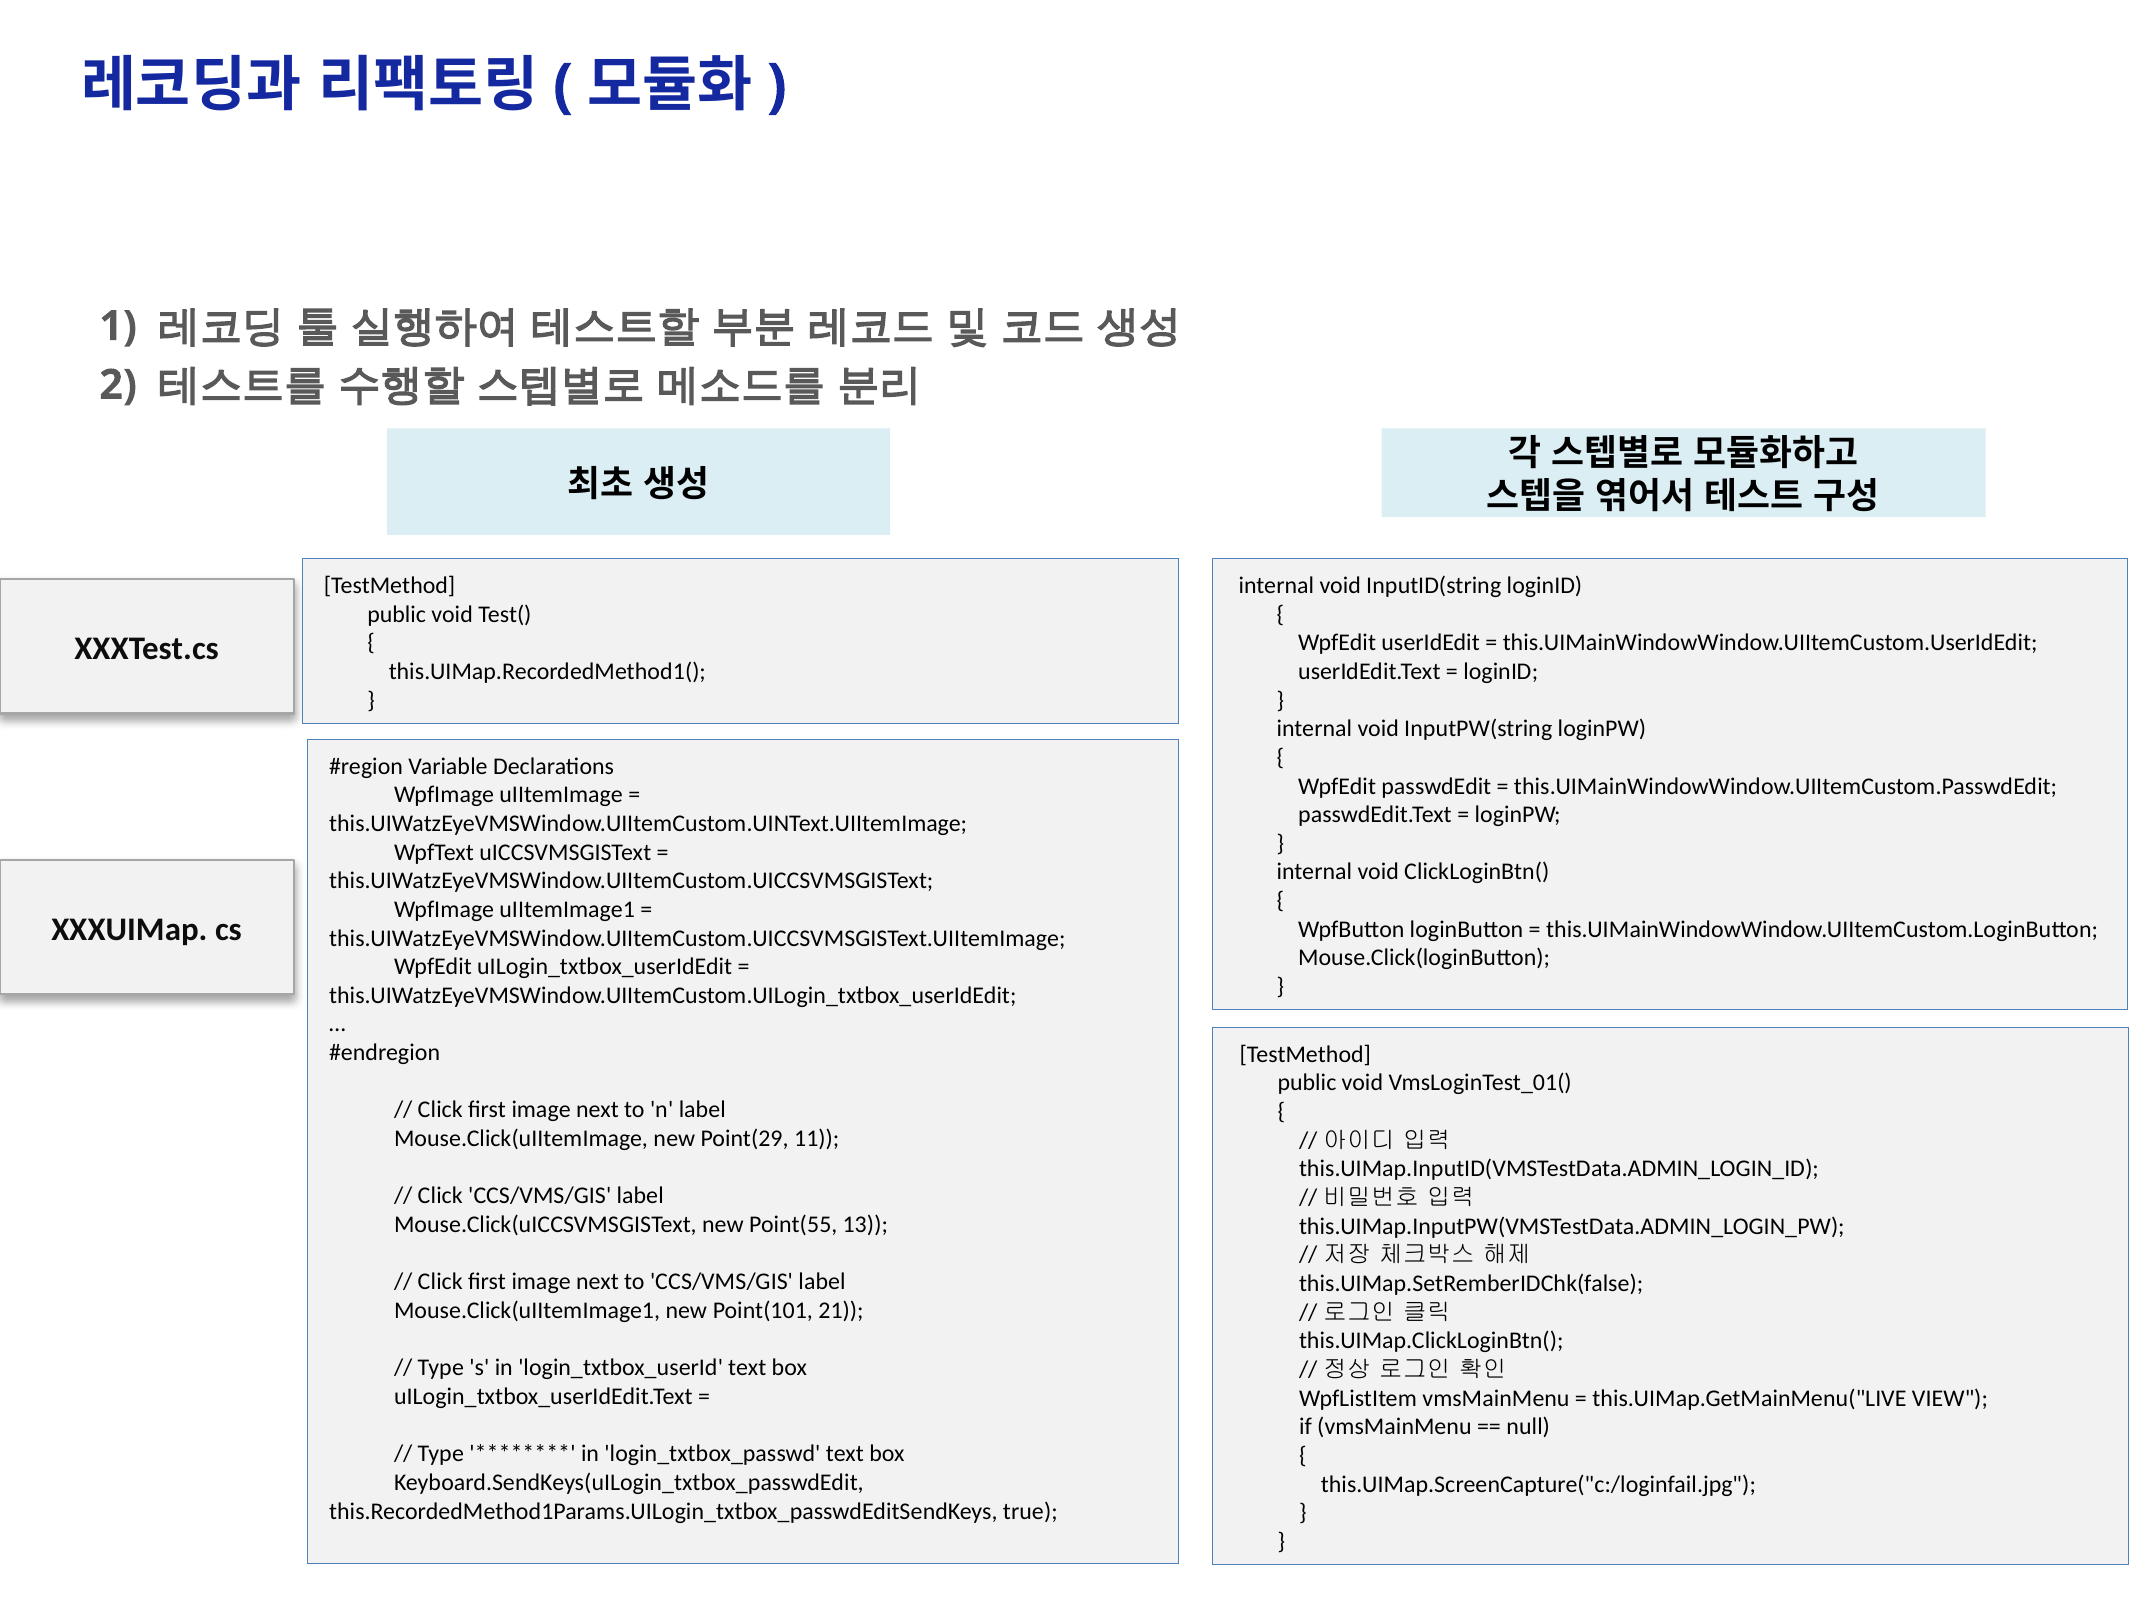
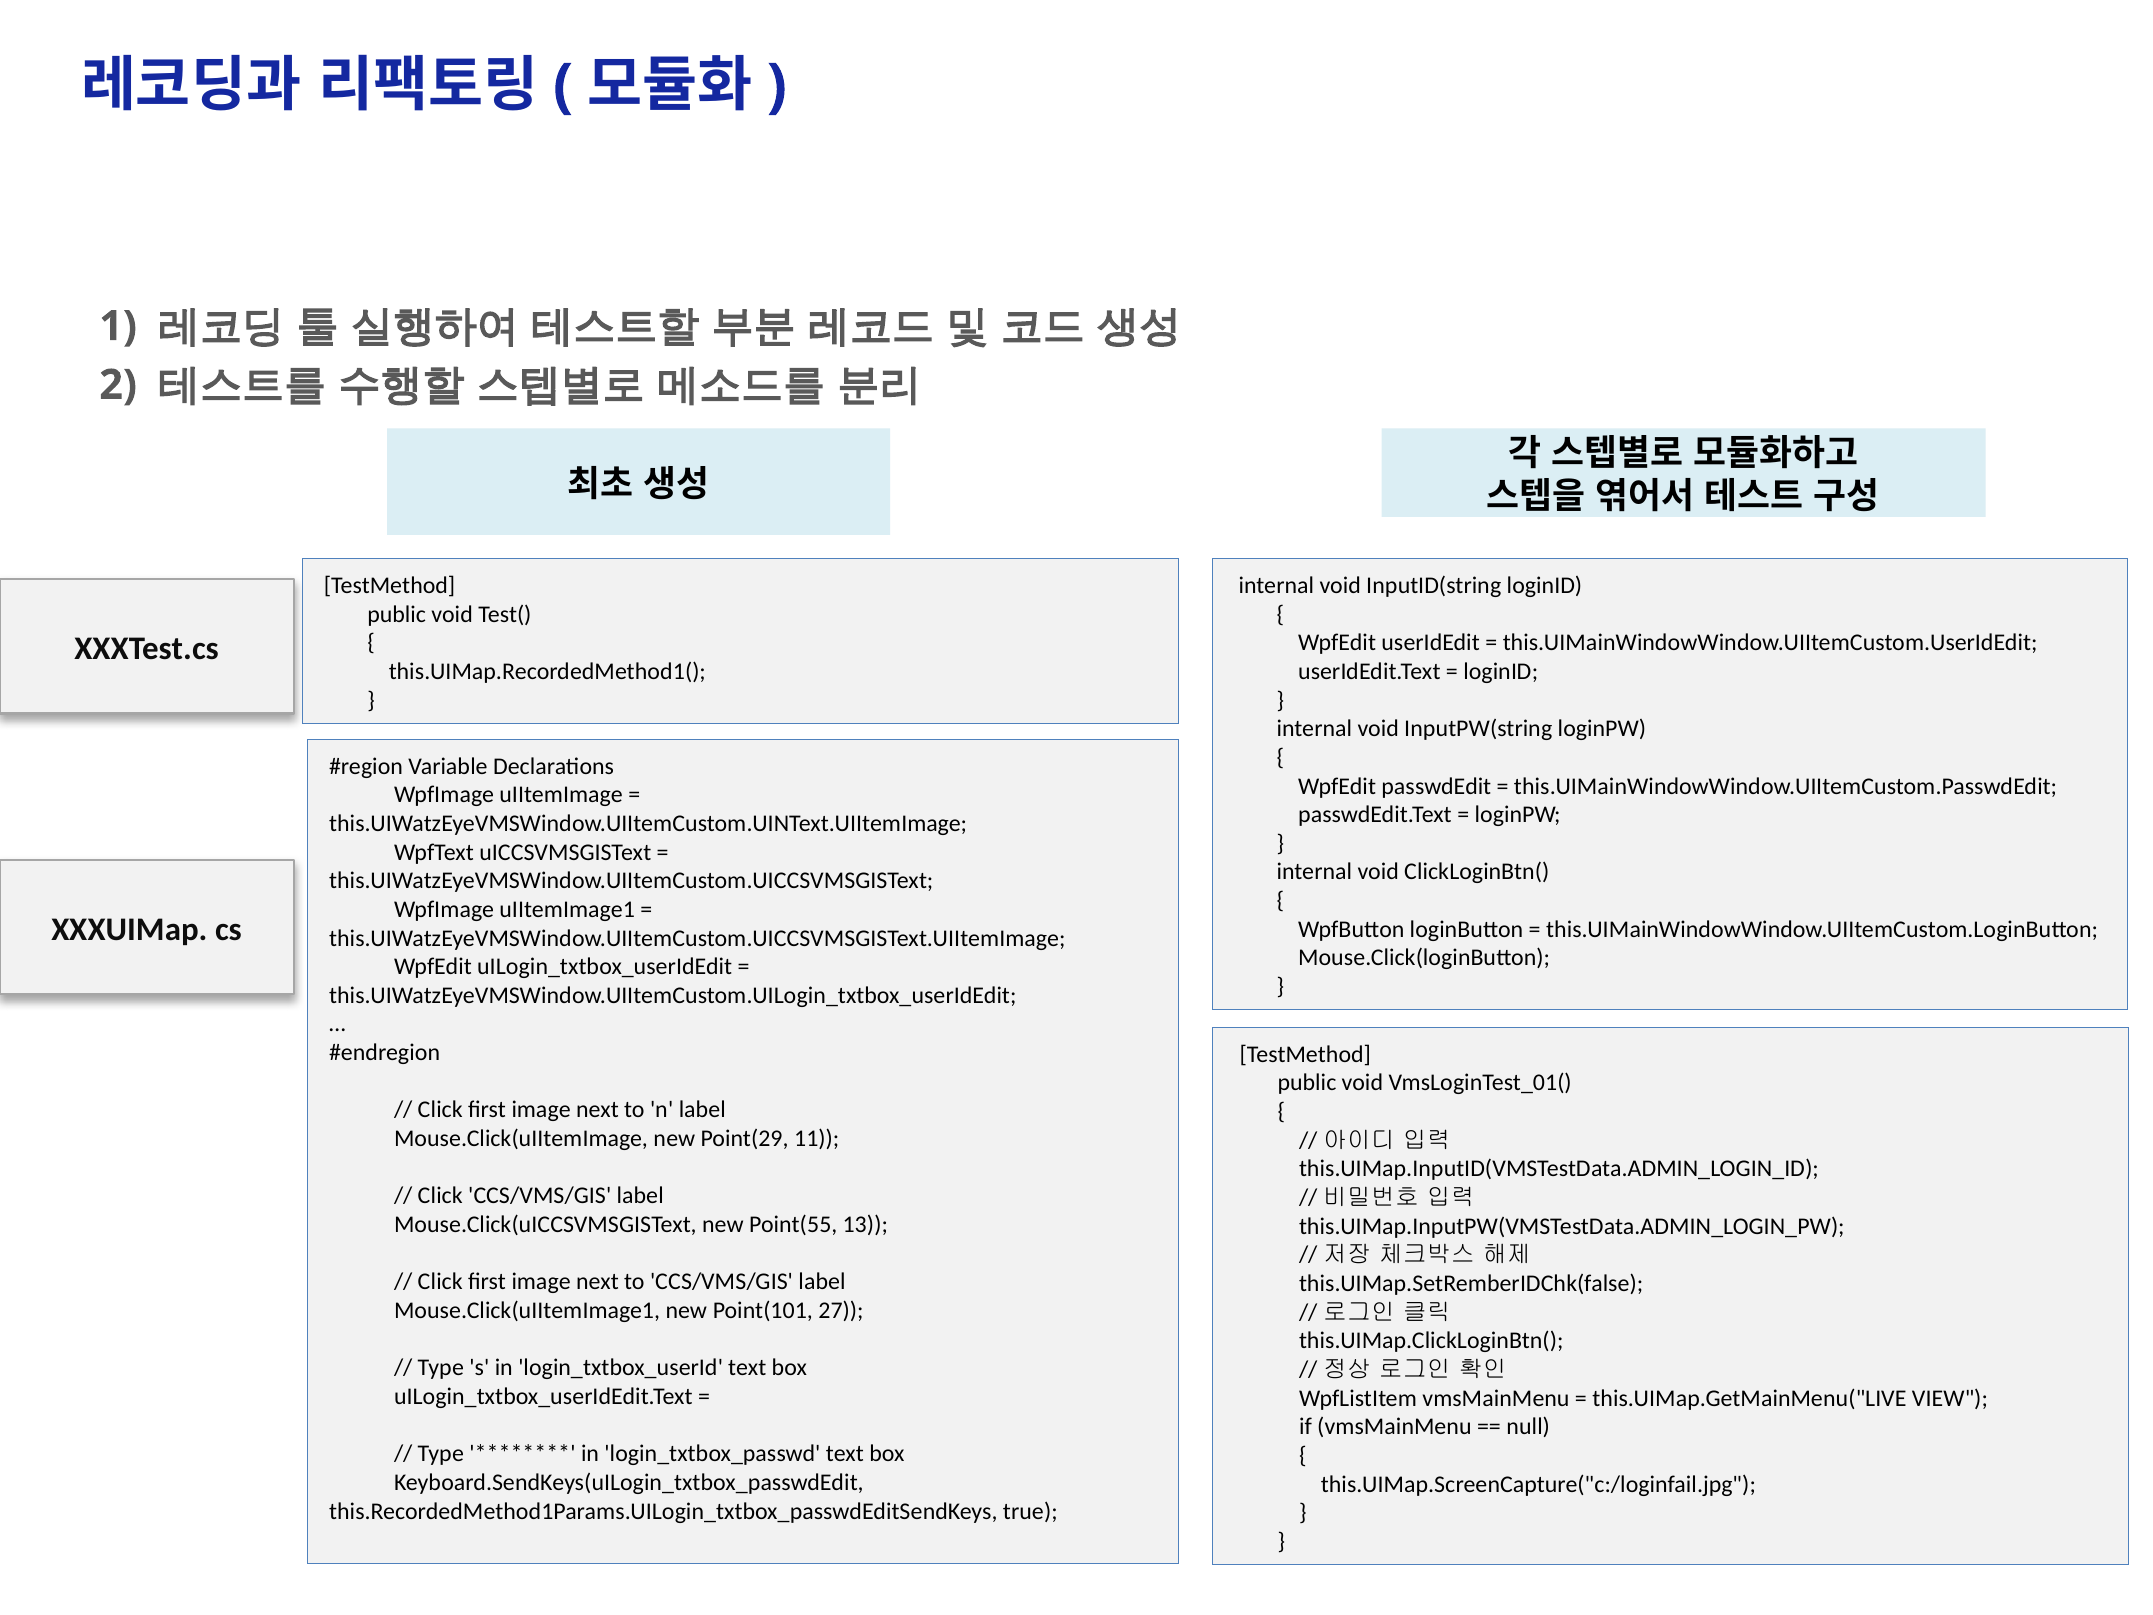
21: 21 -> 27 (841, 1310)
